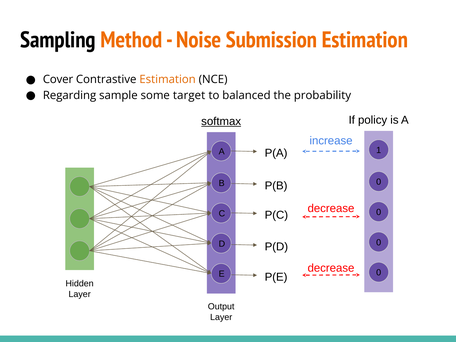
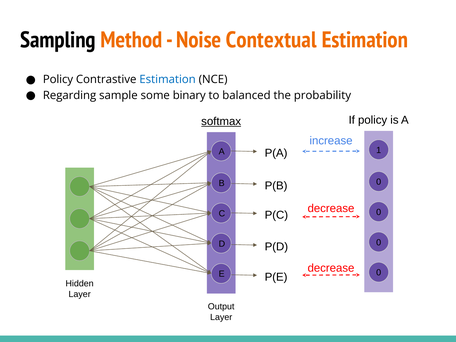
Submission: Submission -> Contextual (271, 40)
Cover: Cover -> Policy (58, 80)
Estimation colour: orange -> blue (168, 80)
target: target -> binary (189, 95)
